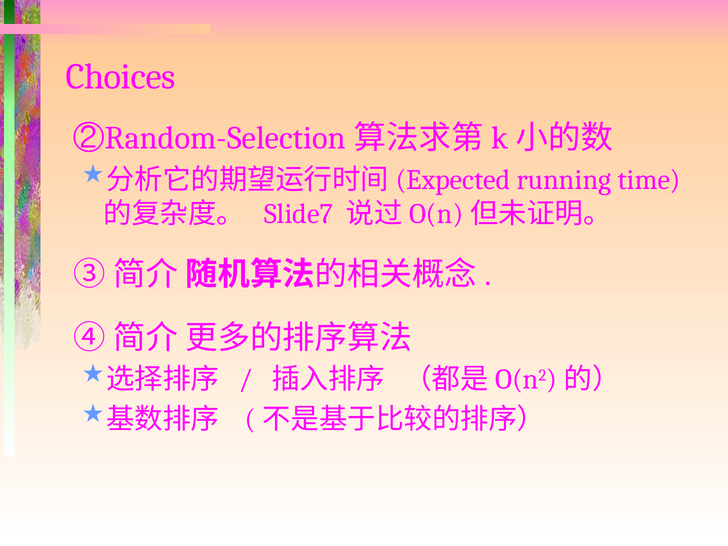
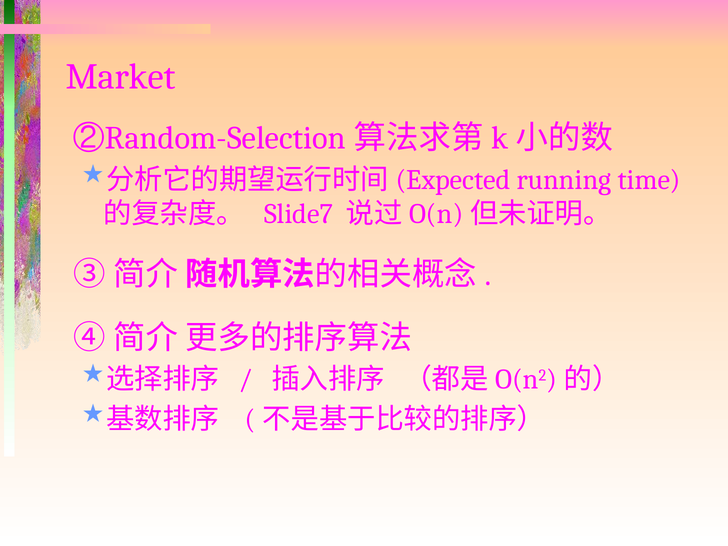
Choices: Choices -> Market (120, 77)
